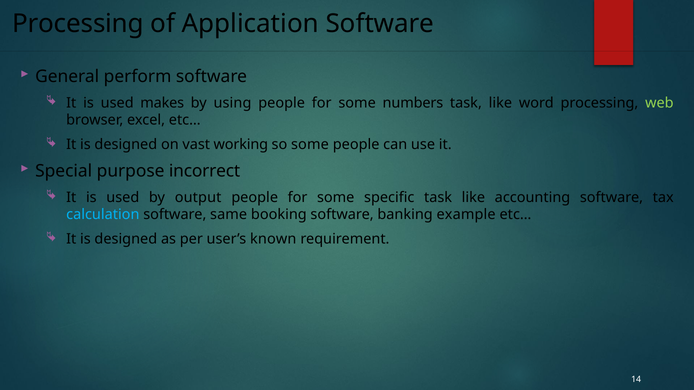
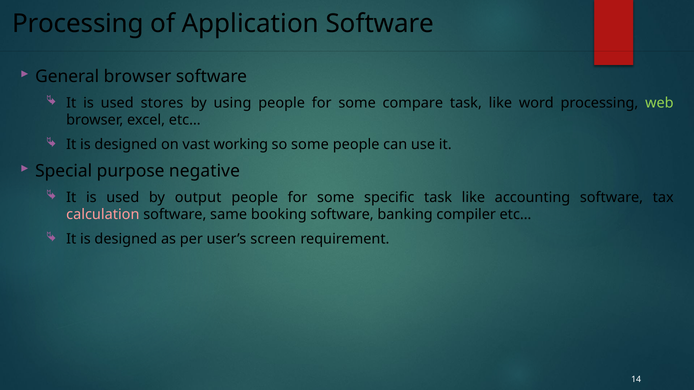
General perform: perform -> browser (138, 77)
makes: makes -> stores (162, 103)
numbers: numbers -> compare (413, 103)
incorrect: incorrect -> negative (204, 171)
calculation colour: light blue -> pink (103, 215)
example: example -> compiler (466, 215)
known: known -> screen (273, 239)
